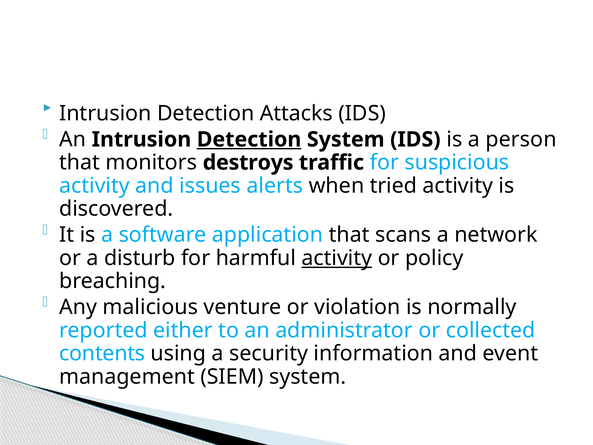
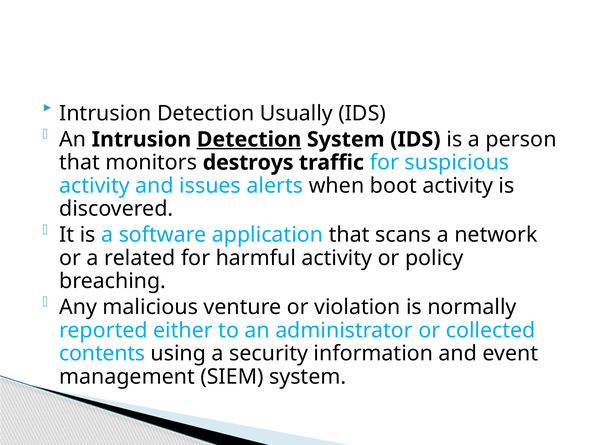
Attacks: Attacks -> Usually (296, 113)
tried: tried -> boot (393, 186)
disturb: disturb -> related (140, 258)
activity underline: present -> none (337, 258)
